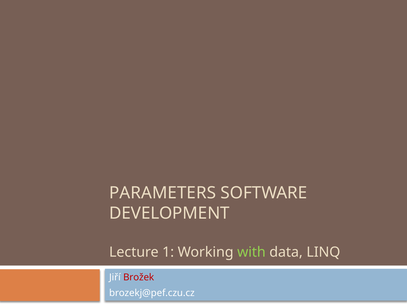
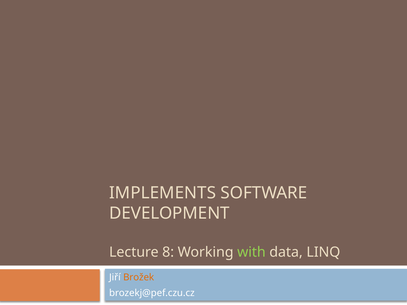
PARAMETERS: PARAMETERS -> IMPLEMENTS (163, 193)
1: 1 -> 8 (168, 252)
Brožek colour: red -> orange (139, 278)
